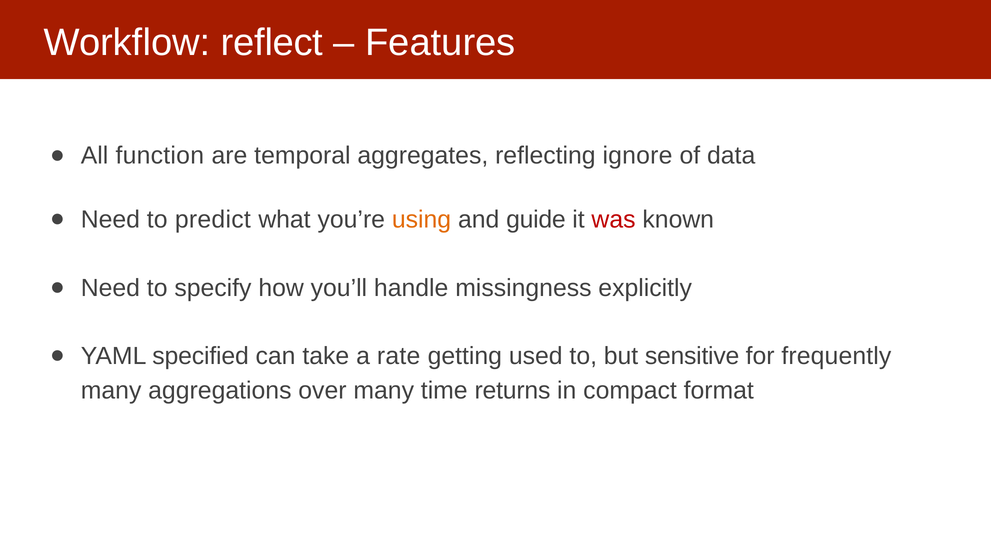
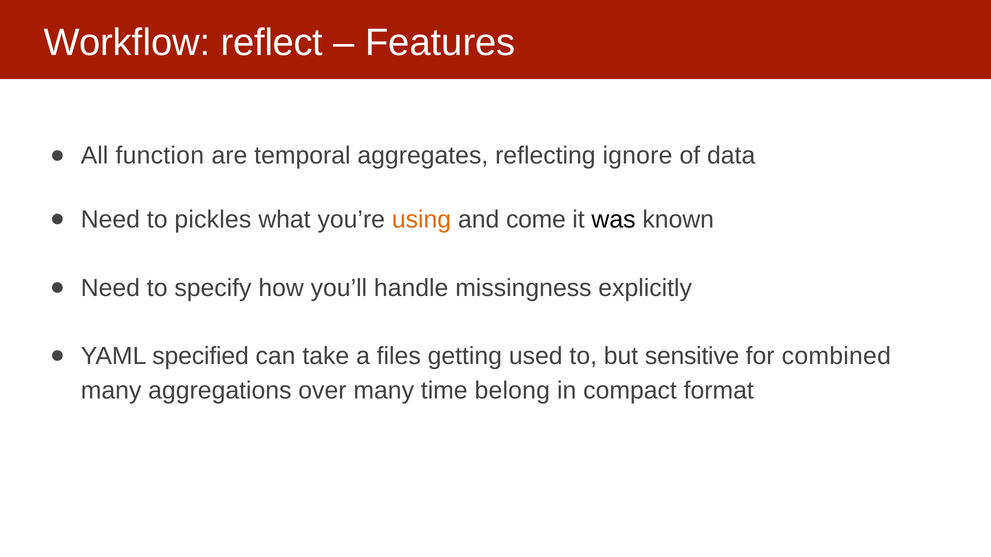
predict: predict -> pickles (213, 220)
guide: guide -> come (536, 220)
was colour: red -> black (614, 220)
rate: rate -> files (399, 356)
frequently: frequently -> combined (836, 356)
returns: returns -> belong (512, 391)
